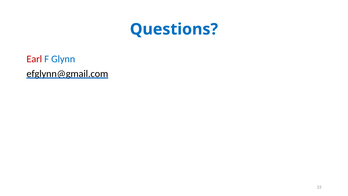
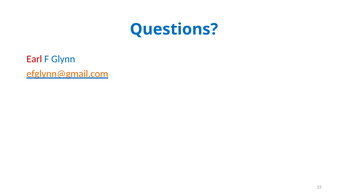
efglynn@gmail.com colour: black -> orange (67, 74)
